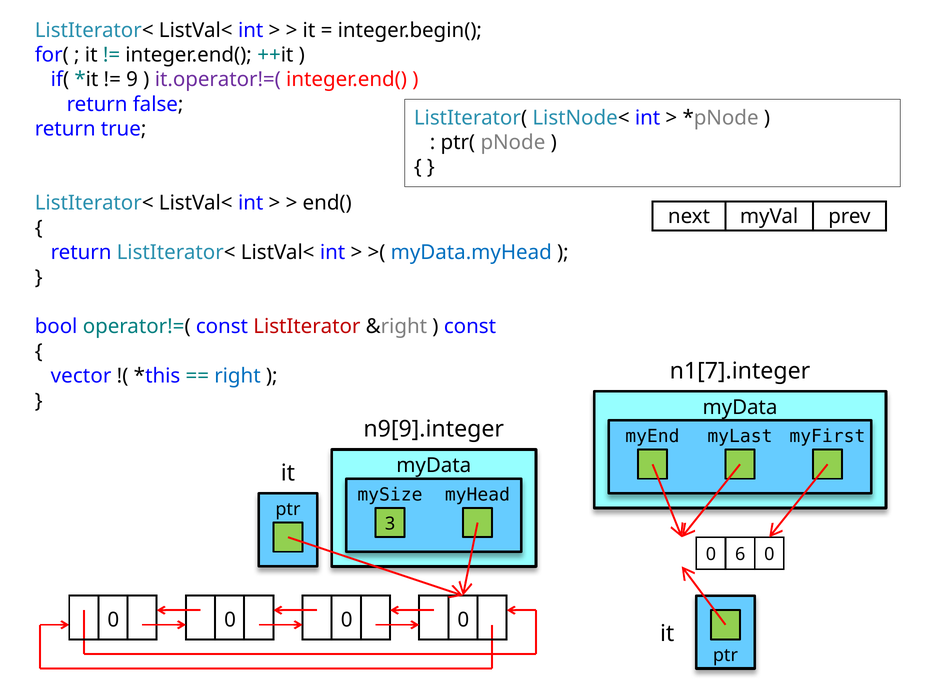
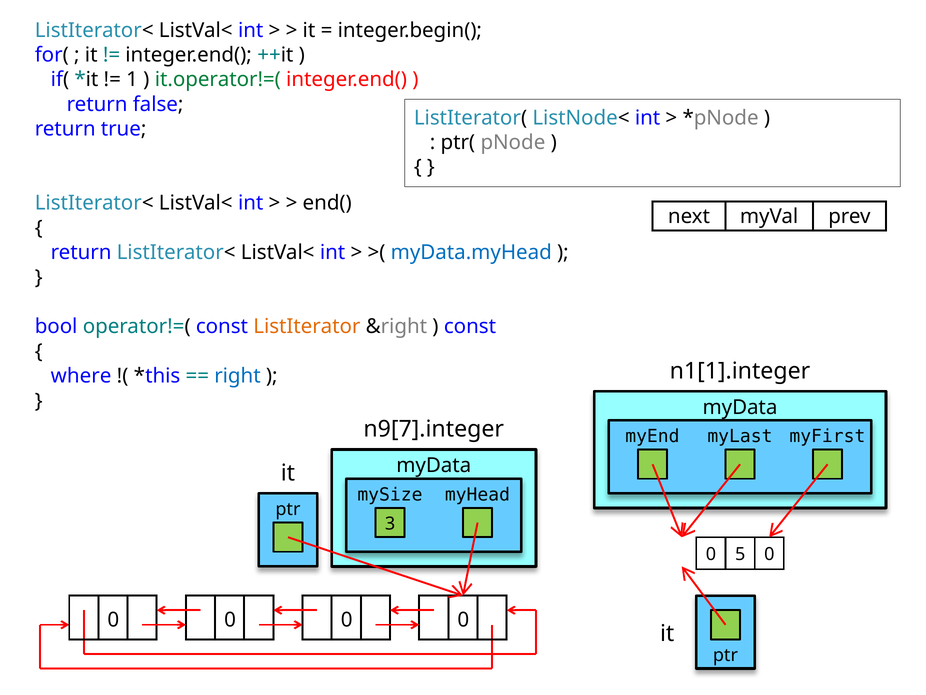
9: 9 -> 1 (132, 80)
it.operator!=( colour: purple -> green (218, 80)
ListIterator colour: red -> orange (307, 326)
n1[7].integer: n1[7].integer -> n1[1].integer (740, 371)
vector: vector -> where (81, 376)
n9[9].integer: n9[9].integer -> n9[7].integer (434, 429)
6: 6 -> 5 (740, 554)
